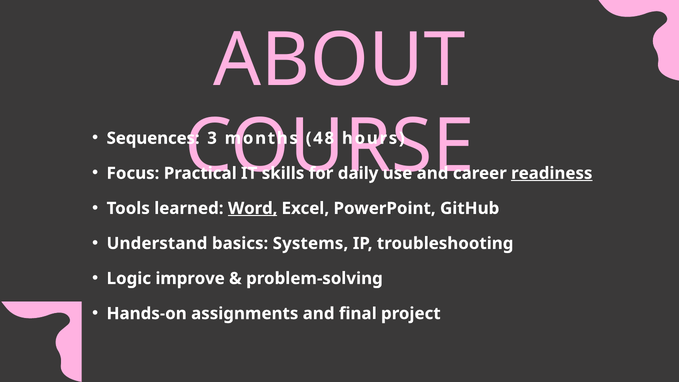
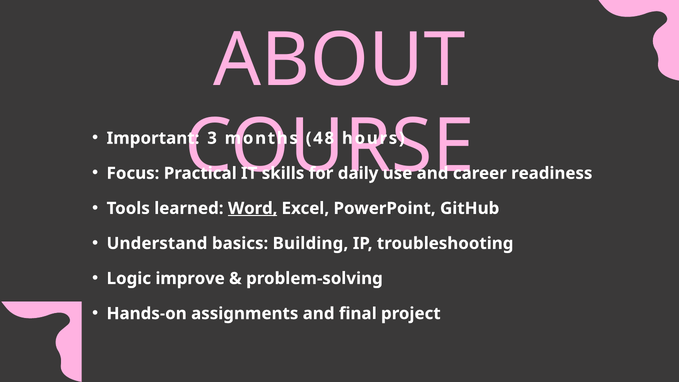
Sequences: Sequences -> Important (153, 138)
readiness underline: present -> none (552, 173)
Systems: Systems -> Building (310, 243)
